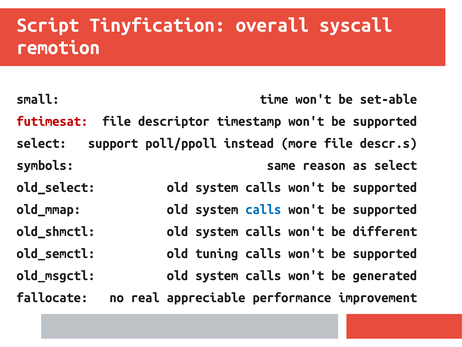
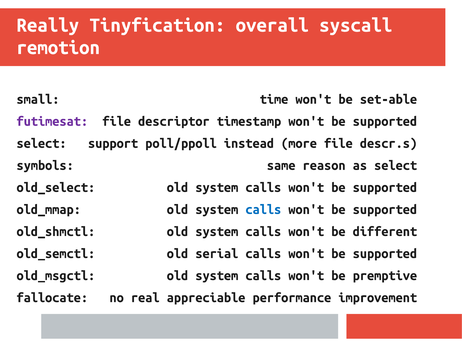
Script: Script -> Really (48, 25)
futimesat colour: red -> purple (52, 121)
tuning: tuning -> serial (217, 253)
generated: generated -> premptive (385, 275)
